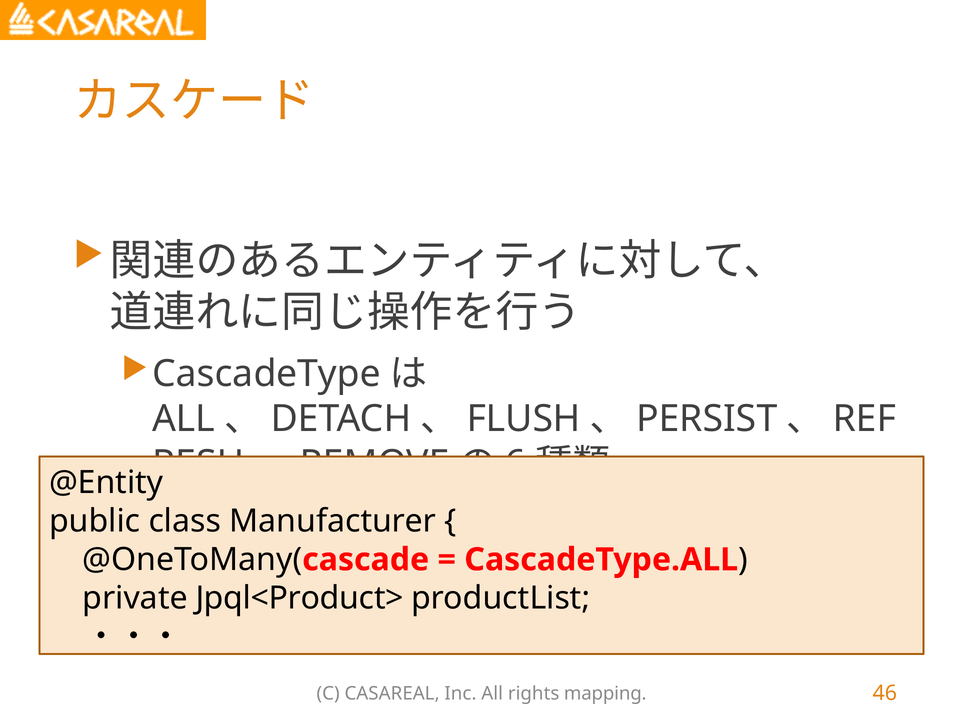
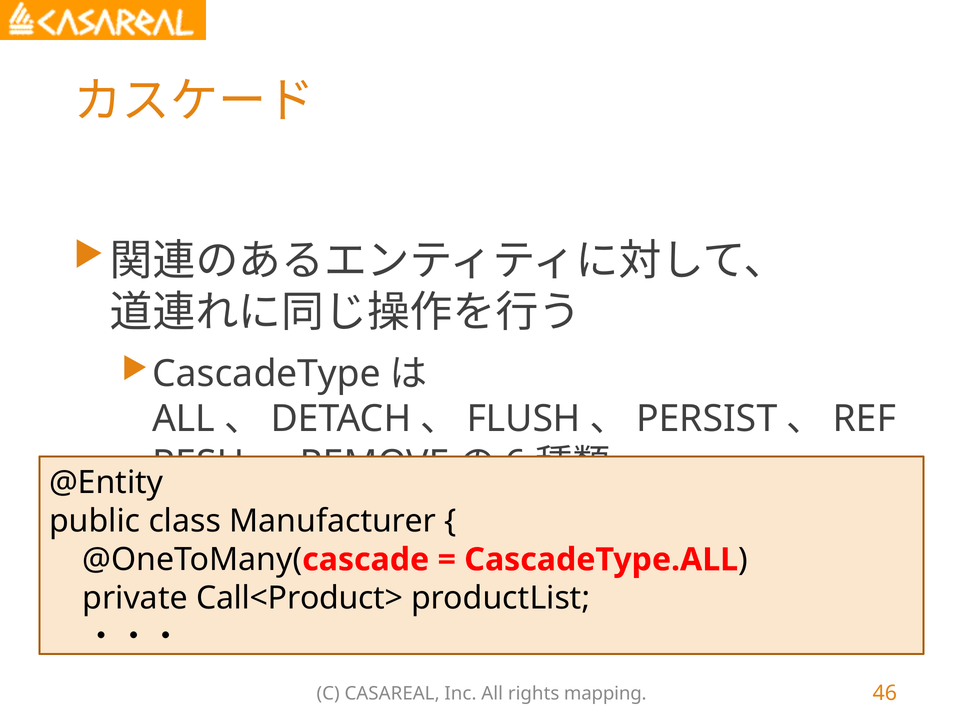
Jpql<Product>: Jpql<Product> -> Call<Product> (300, 598)
